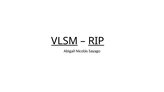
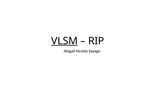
RIP underline: present -> none (96, 41)
